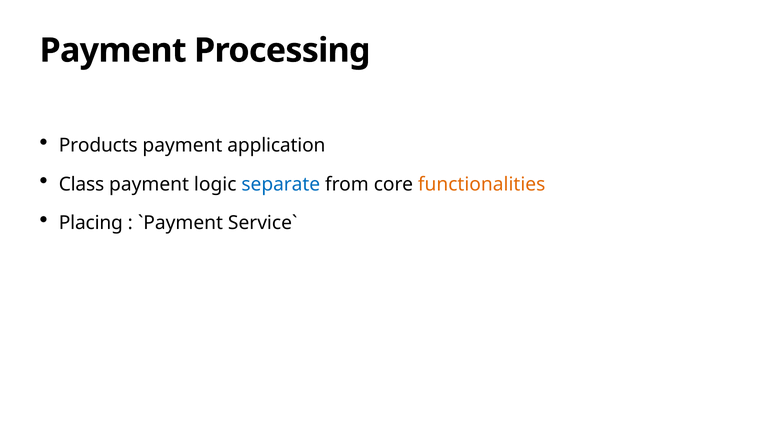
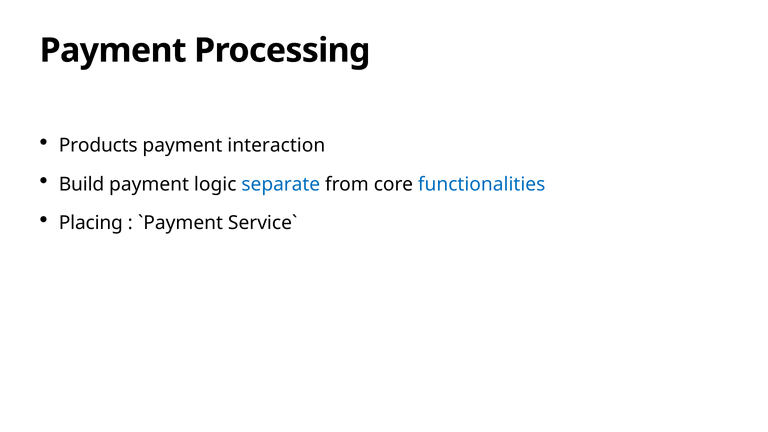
application: application -> interaction (276, 146)
Class: Class -> Build (82, 184)
functionalities colour: orange -> blue (482, 184)
